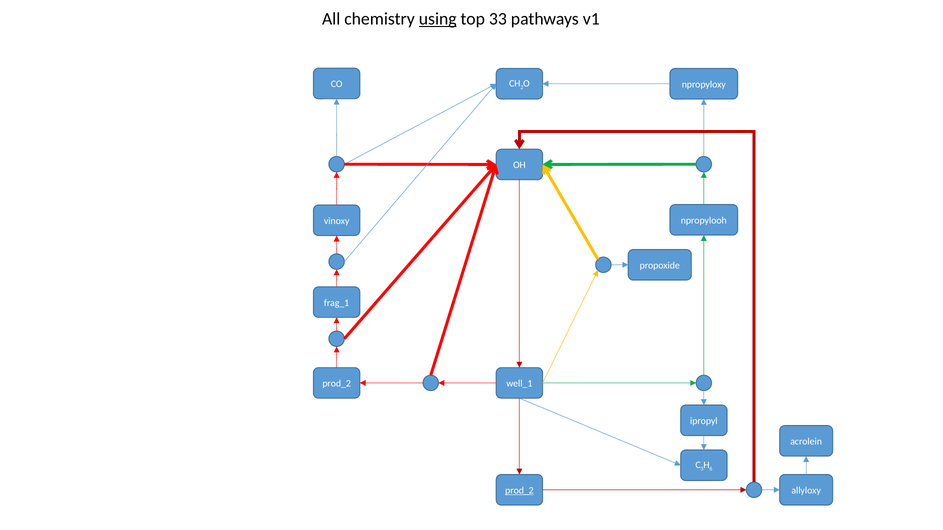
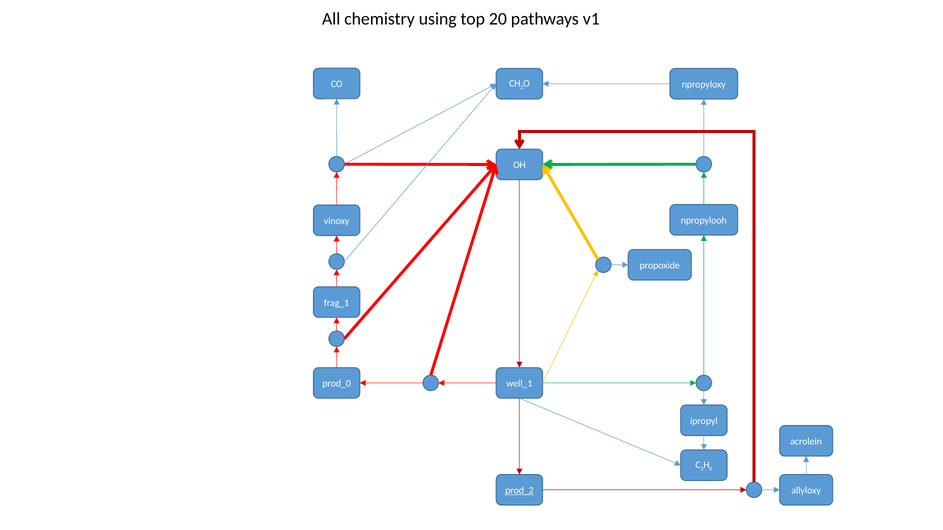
using underline: present -> none (438, 19)
33: 33 -> 20 (498, 19)
prod_2: prod_2 -> prod_0 (337, 384)
